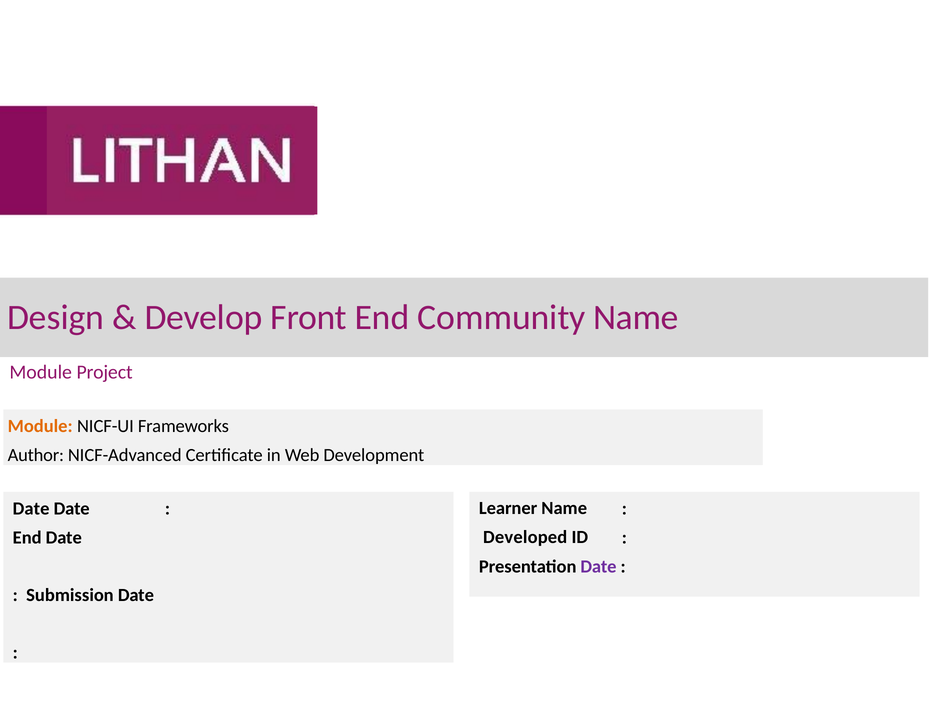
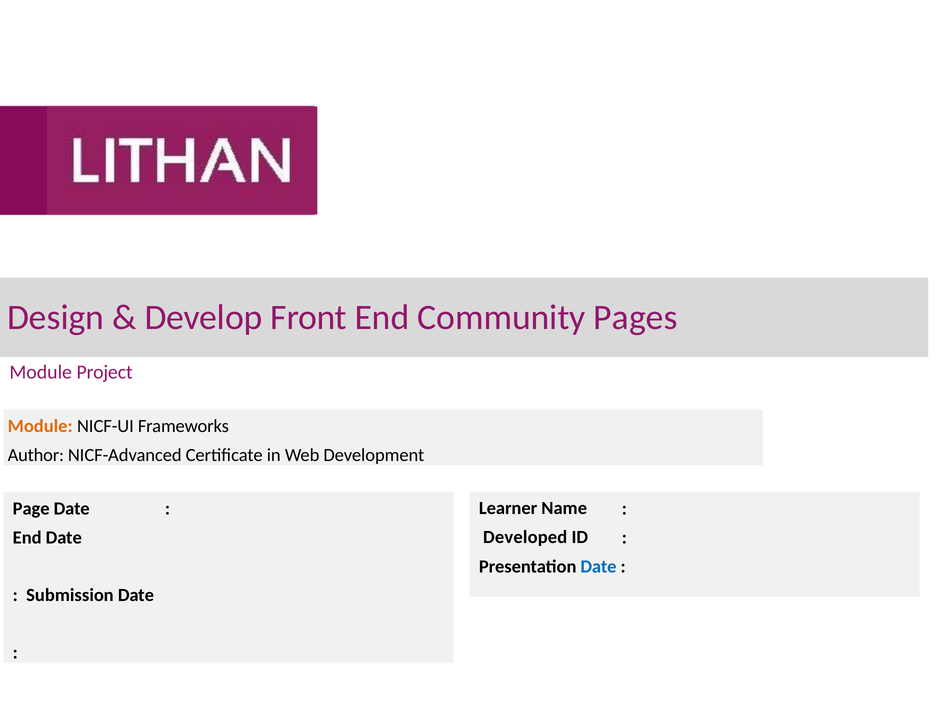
Community Name: Name -> Pages (636, 318)
Date: Date -> Page (31, 509)
Date colour: purple -> blue (599, 567)
